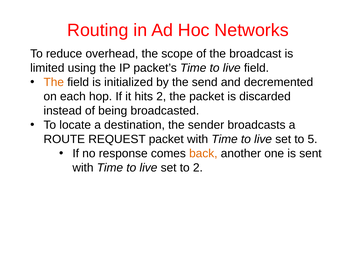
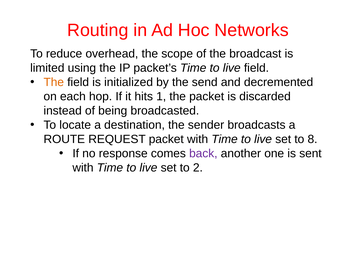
hits 2: 2 -> 1 (161, 97)
5: 5 -> 8 (313, 139)
back colour: orange -> purple (203, 154)
